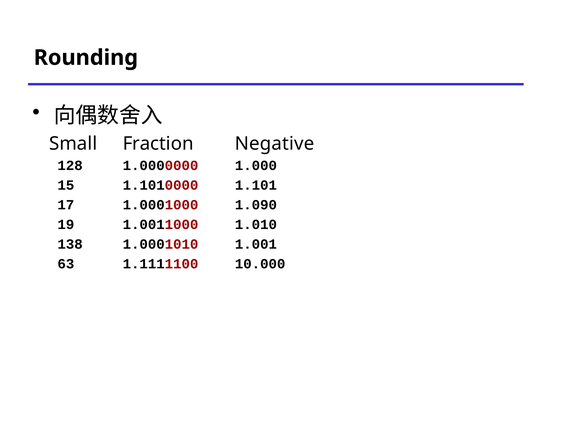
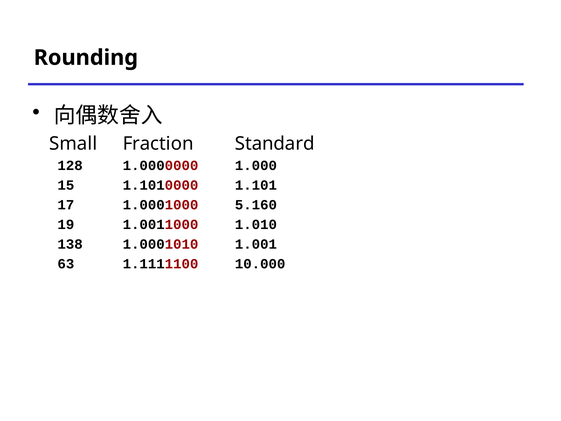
Negative: Negative -> Standard (275, 143)
1.090: 1.090 -> 5.160 (256, 205)
